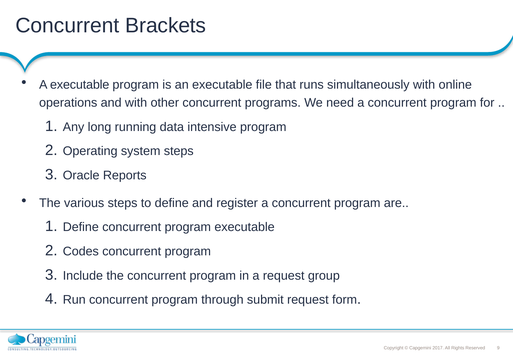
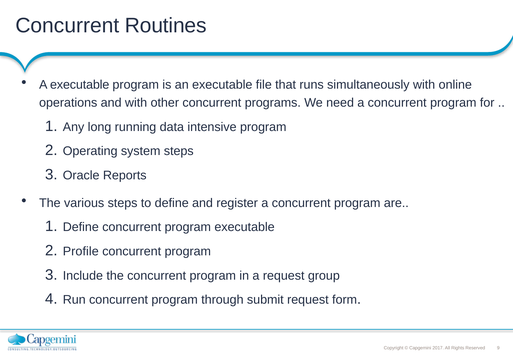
Brackets: Brackets -> Routines (166, 25)
Codes: Codes -> Profile (81, 252)
